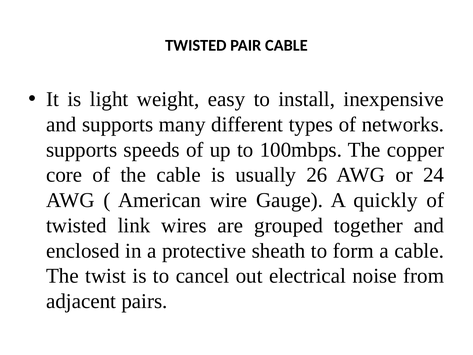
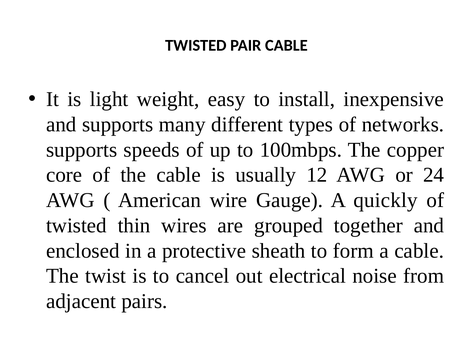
26: 26 -> 12 (317, 175)
link: link -> thin (134, 225)
